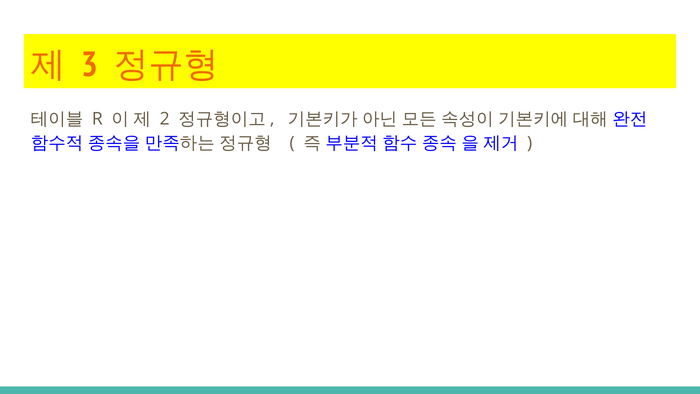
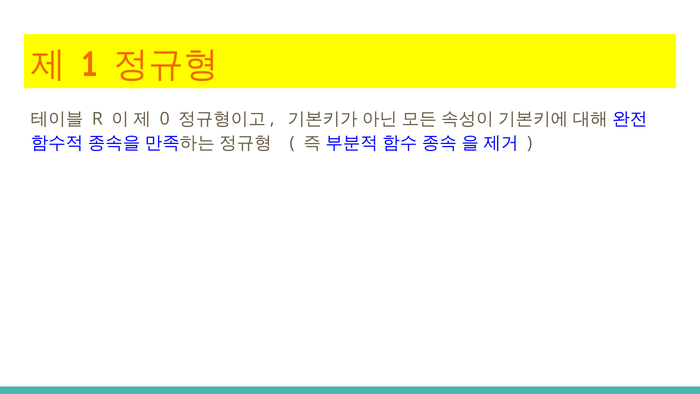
3: 3 -> 1 (90, 65)
2: 2 -> 0 (165, 119)
